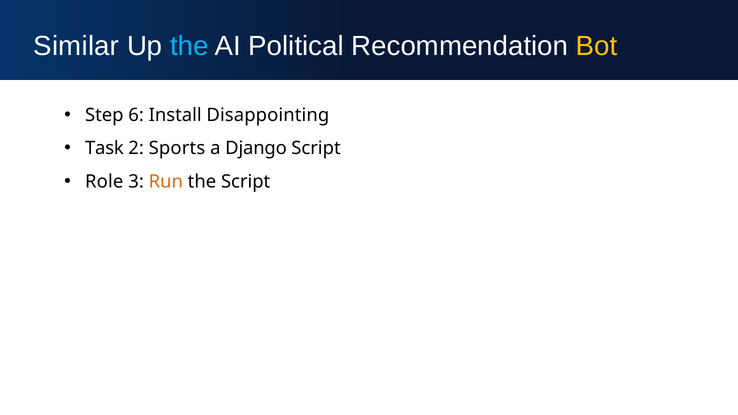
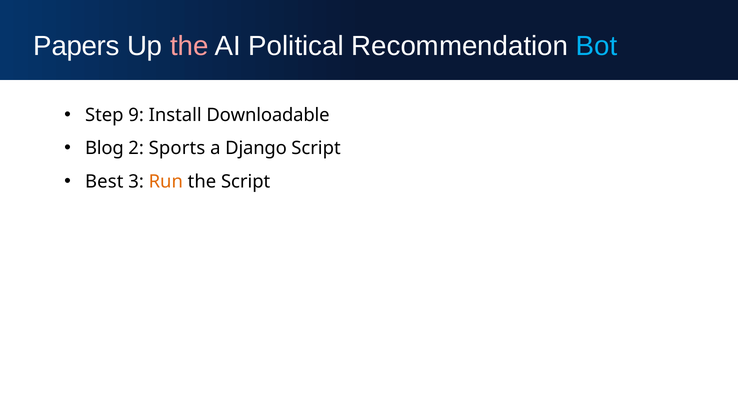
Similar: Similar -> Papers (77, 46)
the colour: light blue -> pink (189, 46)
Bot colour: yellow -> light blue (597, 46)
6: 6 -> 9 (136, 115)
Disappointing: Disappointing -> Downloadable (268, 115)
Task: Task -> Blog (104, 148)
Role: Role -> Best (104, 182)
